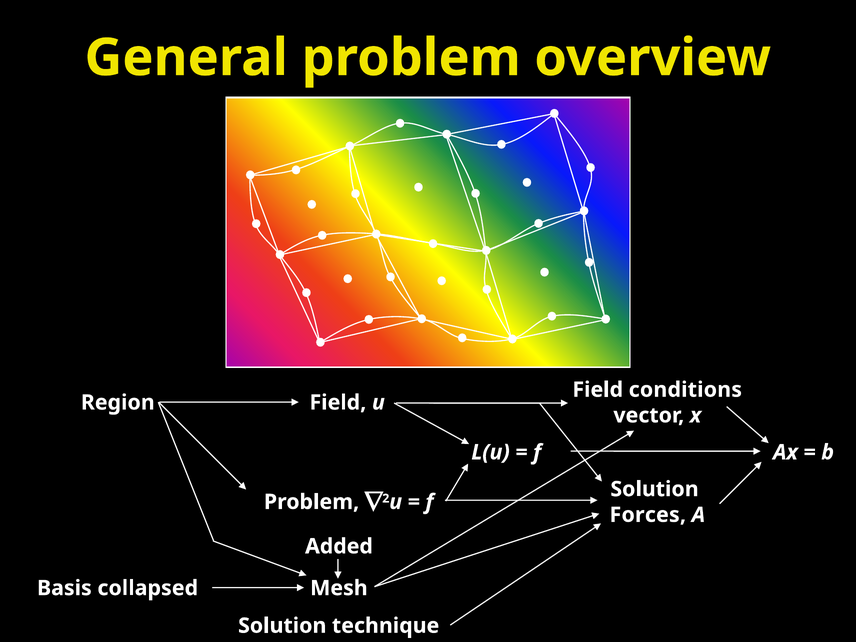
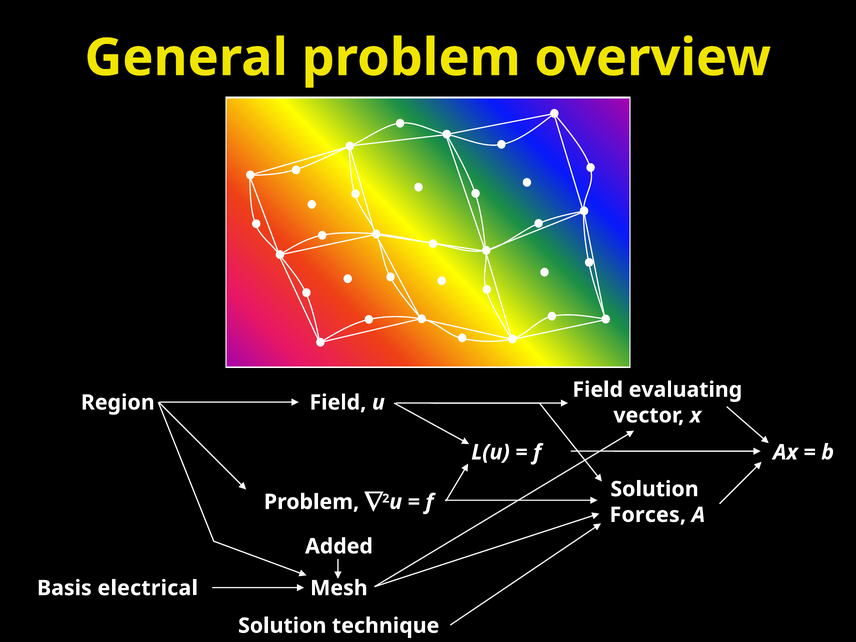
conditions: conditions -> evaluating (685, 390)
collapsed: collapsed -> electrical (148, 588)
